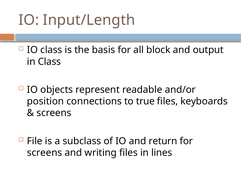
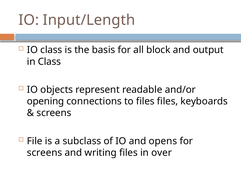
position: position -> opening (46, 101)
to true: true -> files (145, 101)
return: return -> opens (163, 141)
lines: lines -> over (162, 152)
